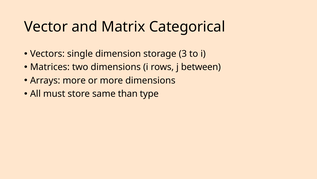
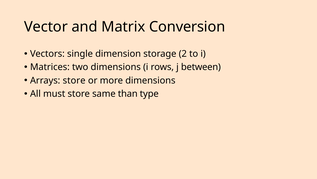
Categorical: Categorical -> Conversion (187, 27)
3: 3 -> 2 (183, 54)
Arrays more: more -> store (74, 80)
